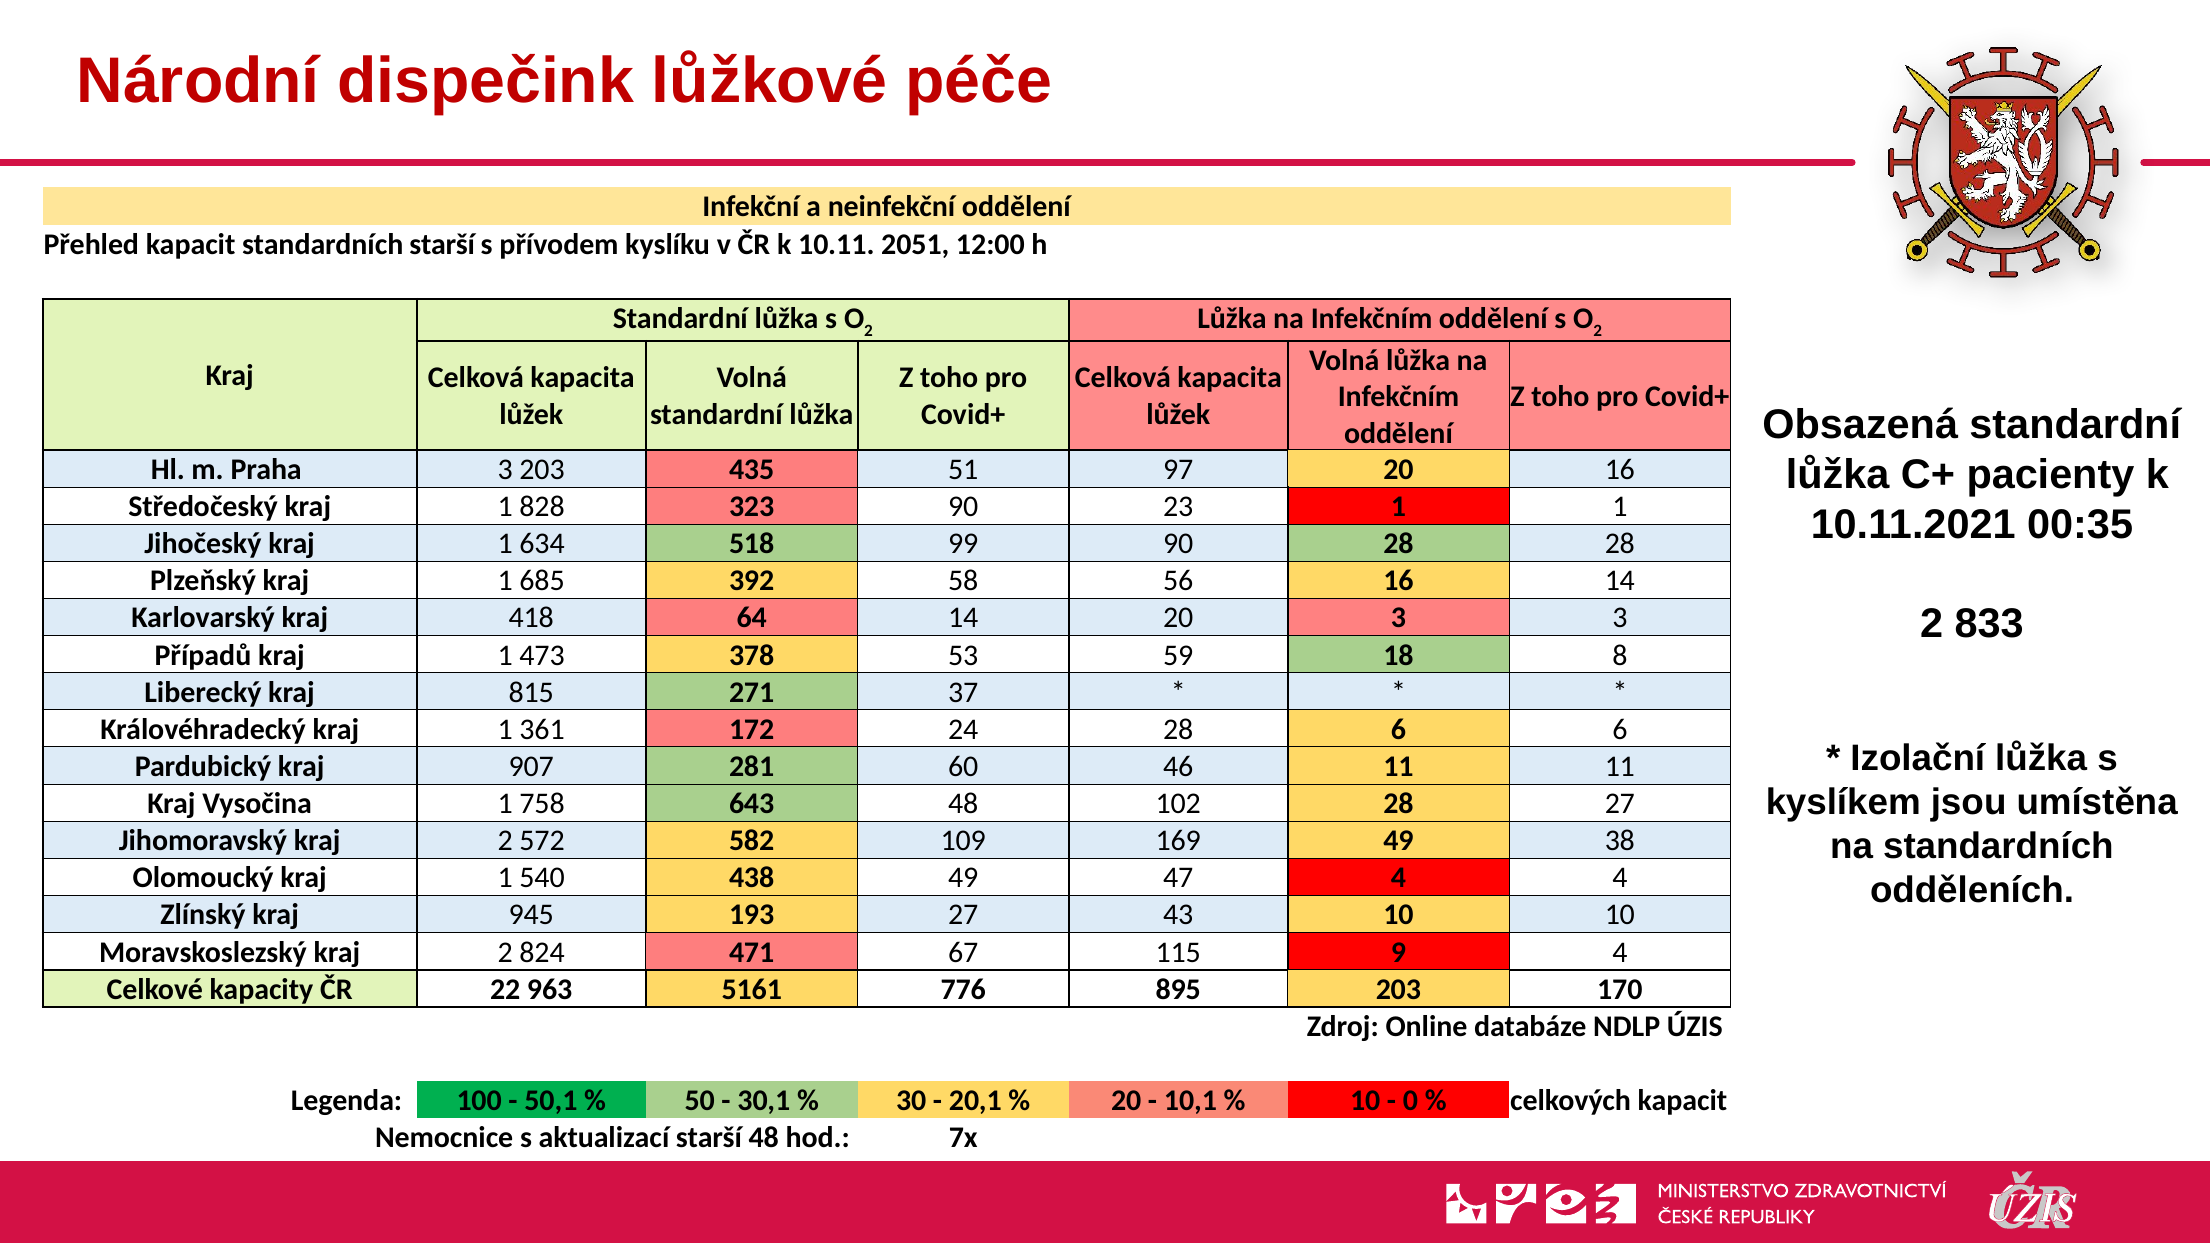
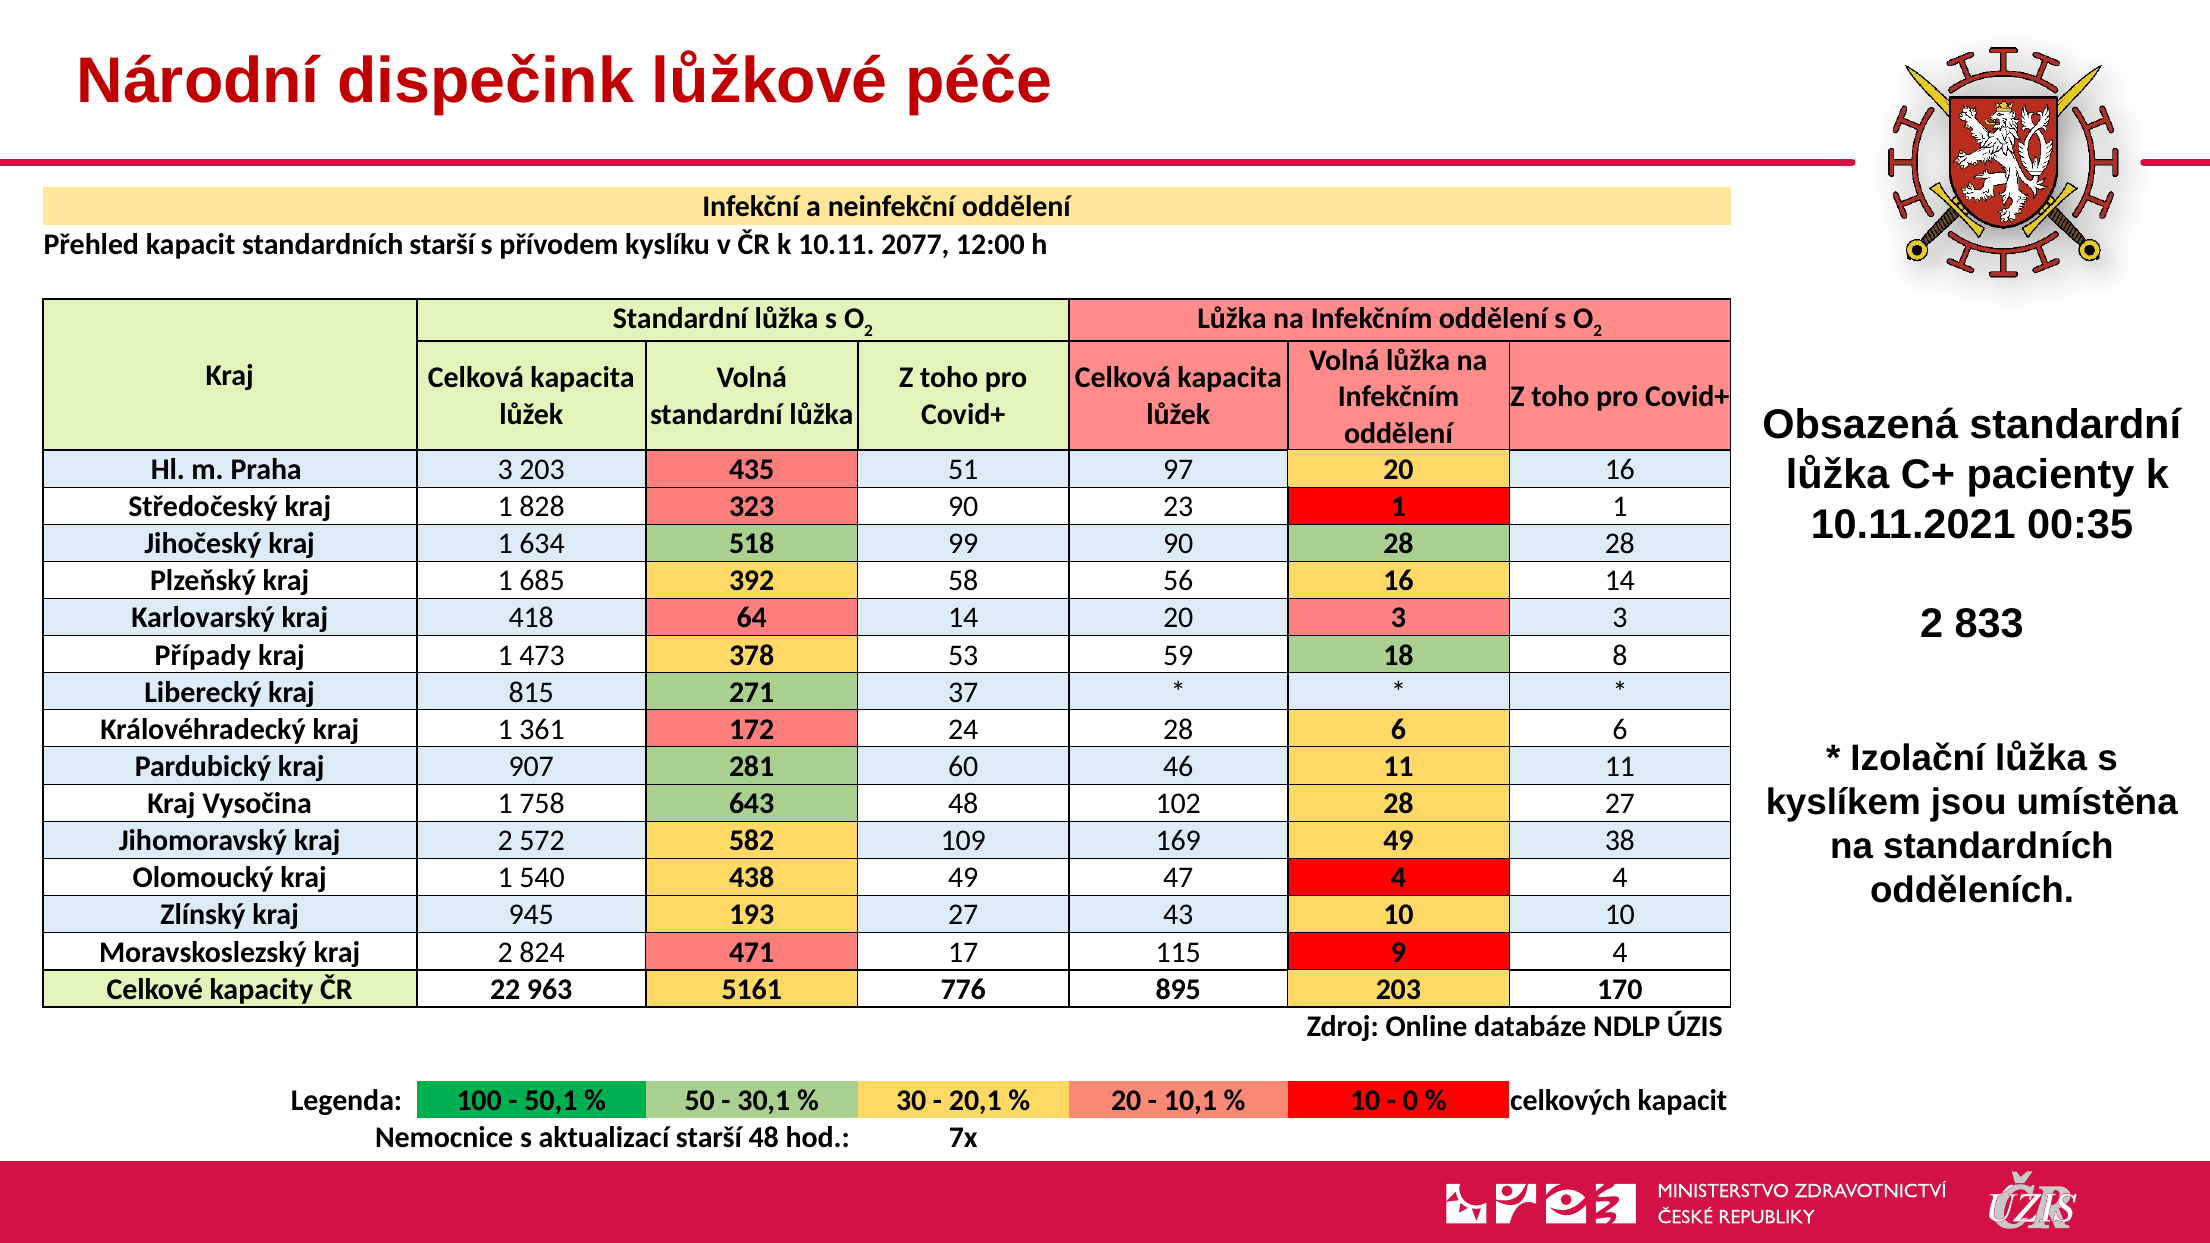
2051: 2051 -> 2077 (915, 244)
Případů: Případů -> Případy (203, 655)
67: 67 -> 17 (963, 952)
